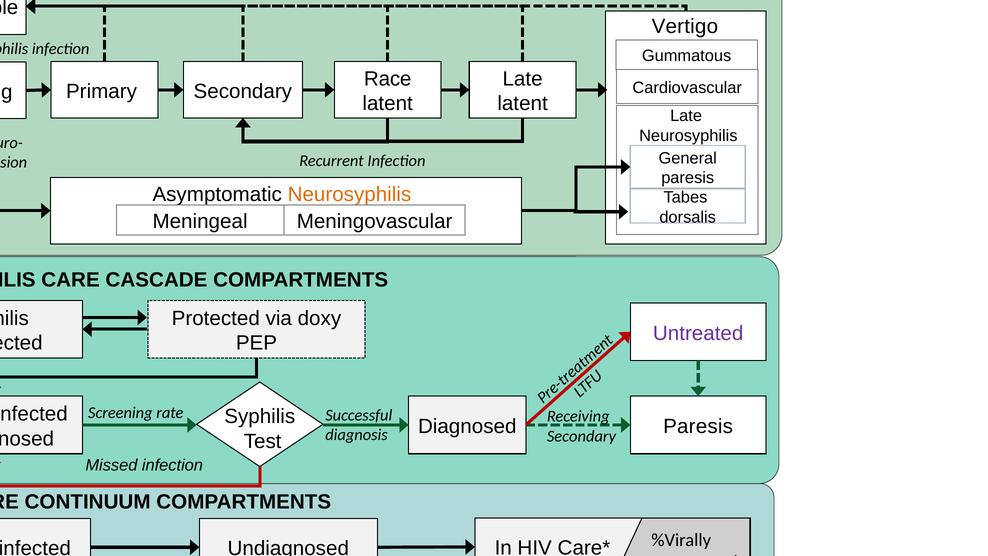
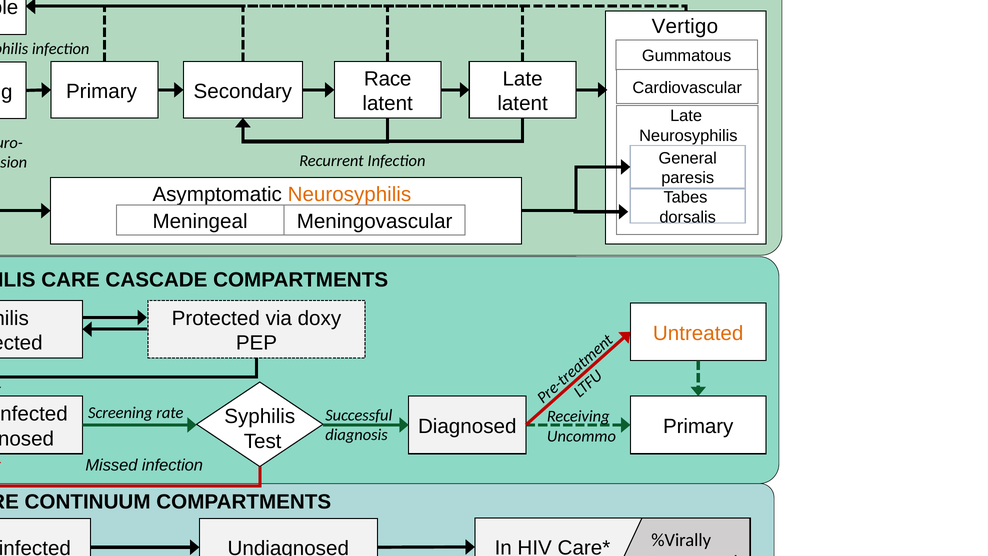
Untreated colour: purple -> orange (698, 333)
Diagnosed Paresis: Paresis -> Primary (698, 426)
Secondary: Secondary -> Uncommo (581, 436)
